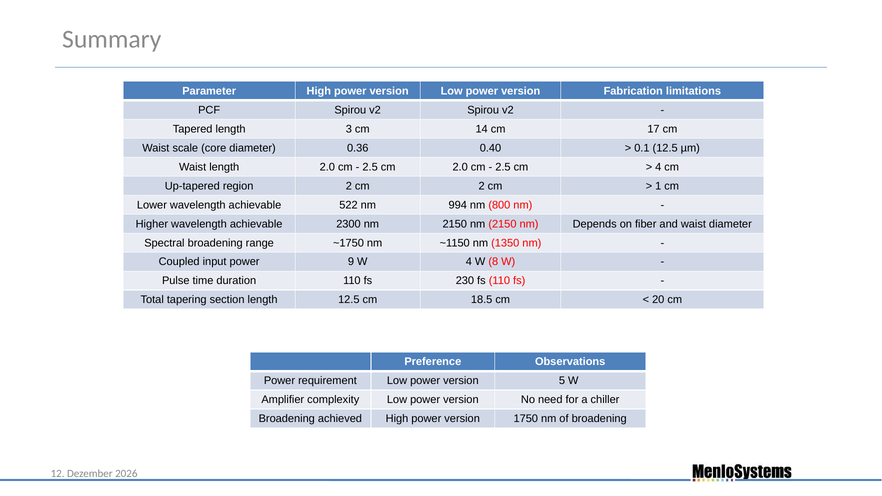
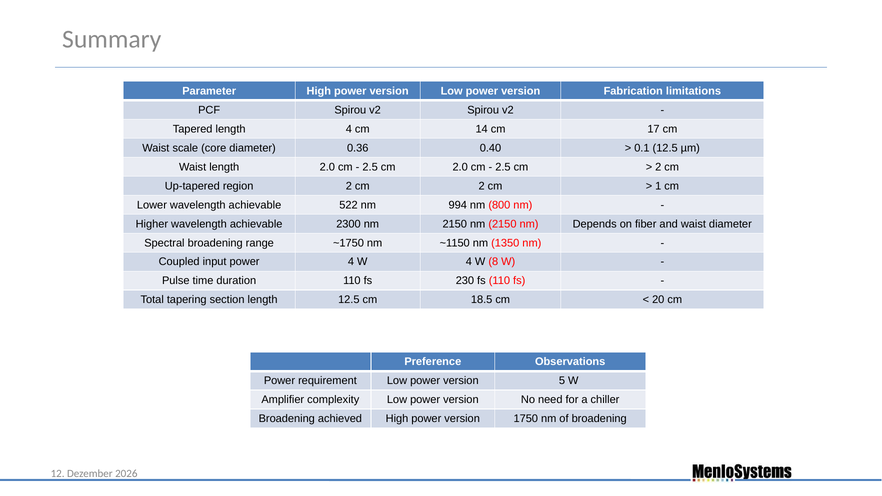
length 3: 3 -> 4 (349, 129)
4: 4 -> 2 (658, 167)
power 9: 9 -> 4 (351, 262)
